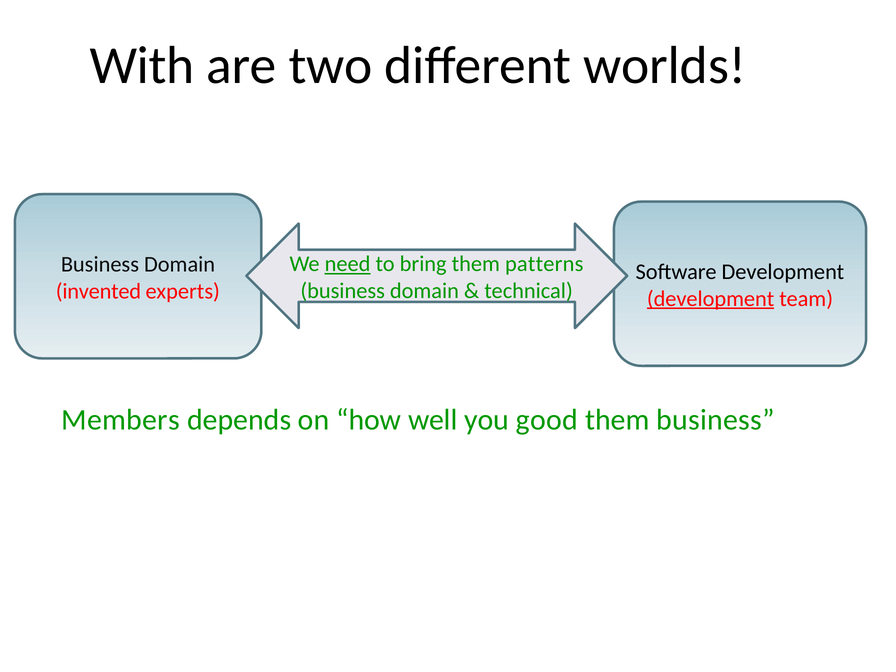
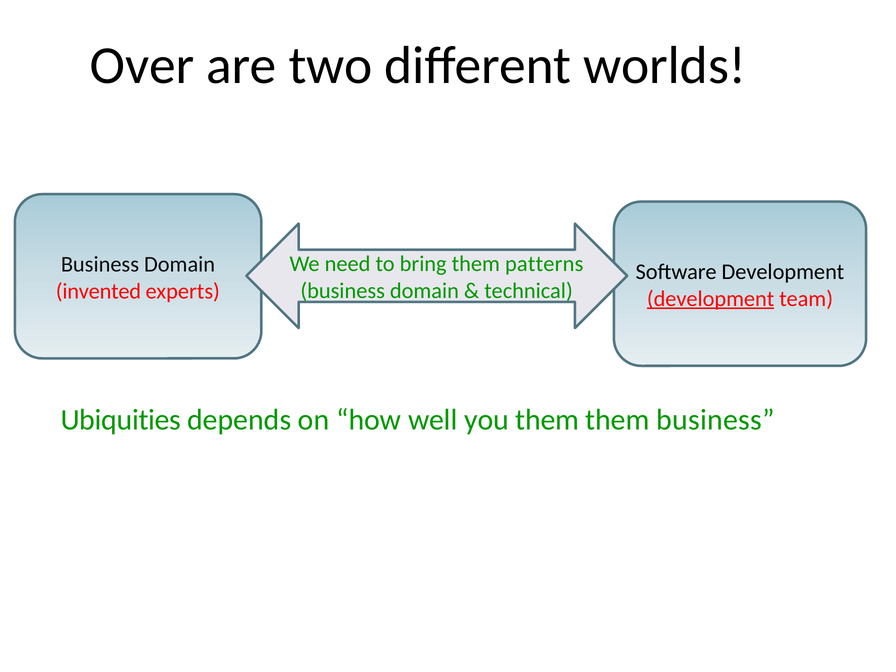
With: With -> Over (142, 66)
need underline: present -> none (348, 264)
Members: Members -> Ubiquities (121, 420)
you good: good -> them (547, 420)
